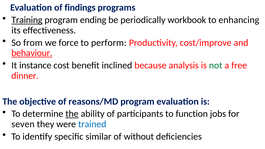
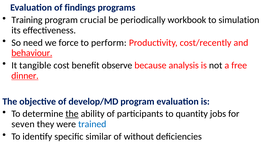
Training underline: present -> none (27, 20)
ending: ending -> crucial (93, 20)
enhancing: enhancing -> simulation (239, 20)
from: from -> need (33, 43)
cost/improve: cost/improve -> cost/recently (206, 43)
instance: instance -> tangible (35, 66)
inclined: inclined -> observe (117, 66)
not colour: green -> black (216, 66)
dinner underline: none -> present (25, 76)
reasons/MD: reasons/MD -> develop/MD (93, 102)
function: function -> quantity (192, 114)
